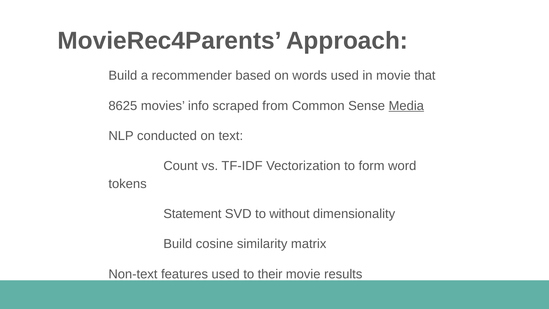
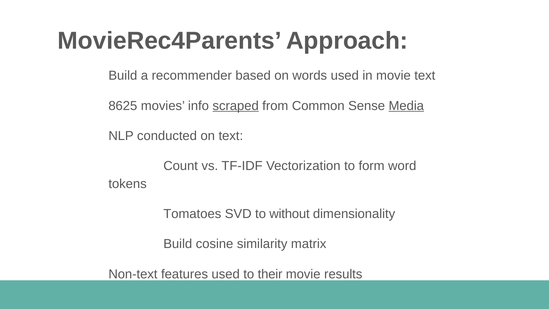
movie that: that -> text (425, 76)
scraped underline: none -> present (236, 106)
Statement: Statement -> Tomatoes (192, 214)
